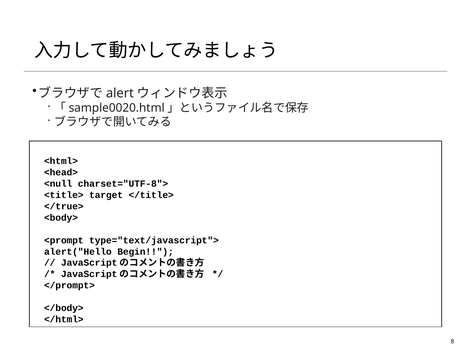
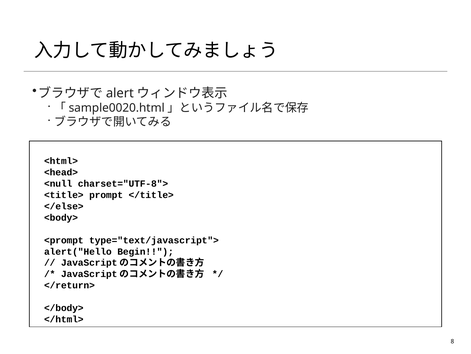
target: target -> prompt (106, 195)
</true>: </true> -> </else> (64, 206)
</prompt>: </prompt> -> </return> (69, 285)
